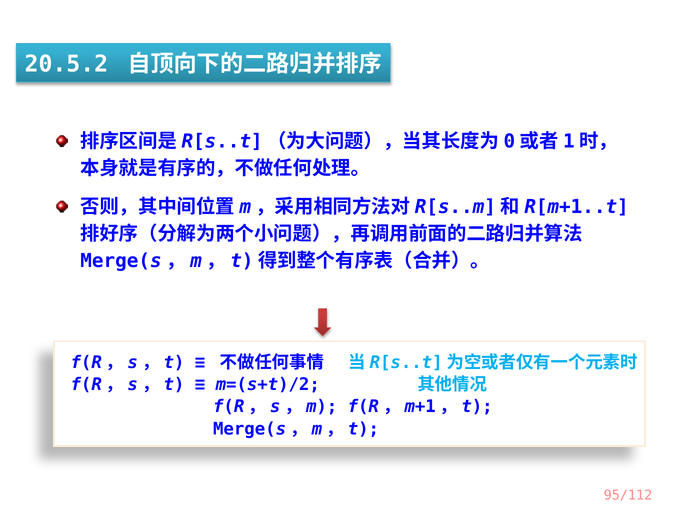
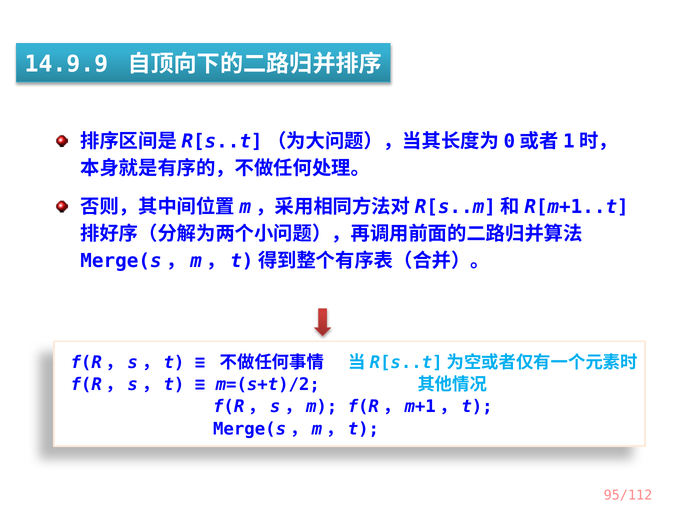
20.5.2: 20.5.2 -> 14.9.9 (66, 64)
